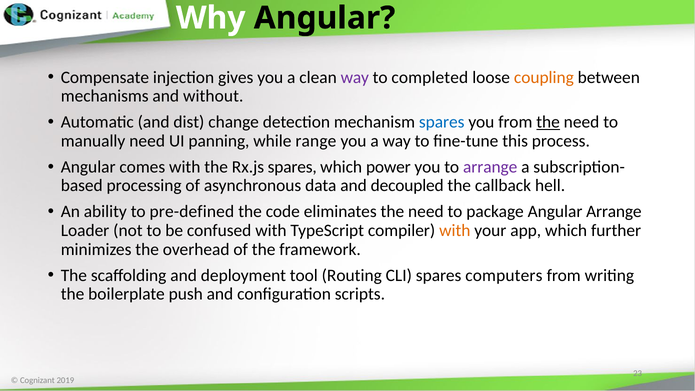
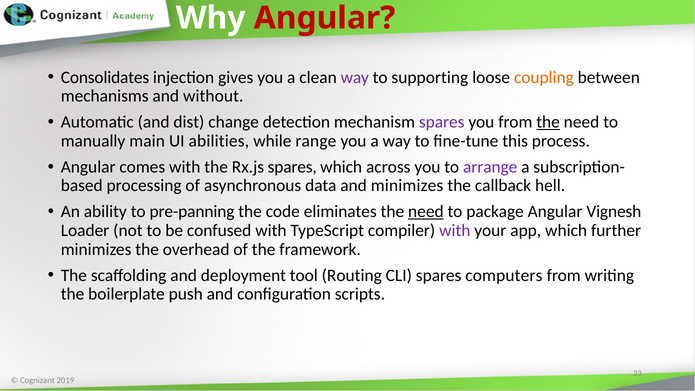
Angular colour: black -> red (325, 18)
Compensate: Compensate -> Consolidates (105, 77)
completed: completed -> supporting (430, 77)
spares colour: blue -> purple (442, 122)
manually need: need -> main (147, 141)
panning: panning -> abilities (219, 141)
power: power -> across (388, 167)
and decoupled: decoupled -> minimizes (407, 186)
pre-defined: pre-defined -> pre-panning (192, 212)
need underline: none -> present (426, 212)
Angular Arrange: Arrange -> Vignesh (614, 212)
with colour: orange -> purple (455, 230)
